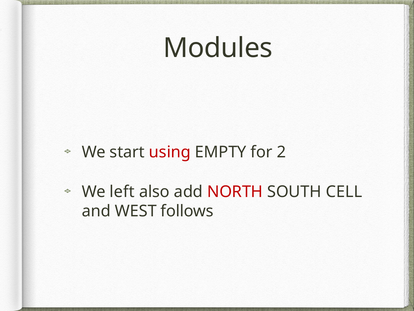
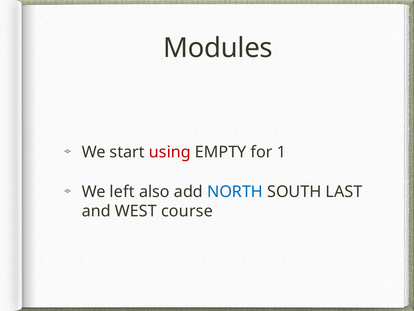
2: 2 -> 1 (281, 152)
NORTH colour: red -> blue (235, 192)
CELL: CELL -> LAST (344, 192)
follows: follows -> course (187, 211)
